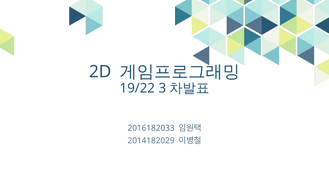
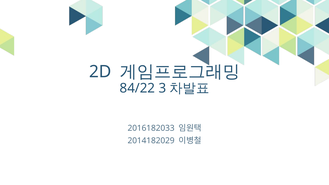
19/22: 19/22 -> 84/22 (137, 88)
